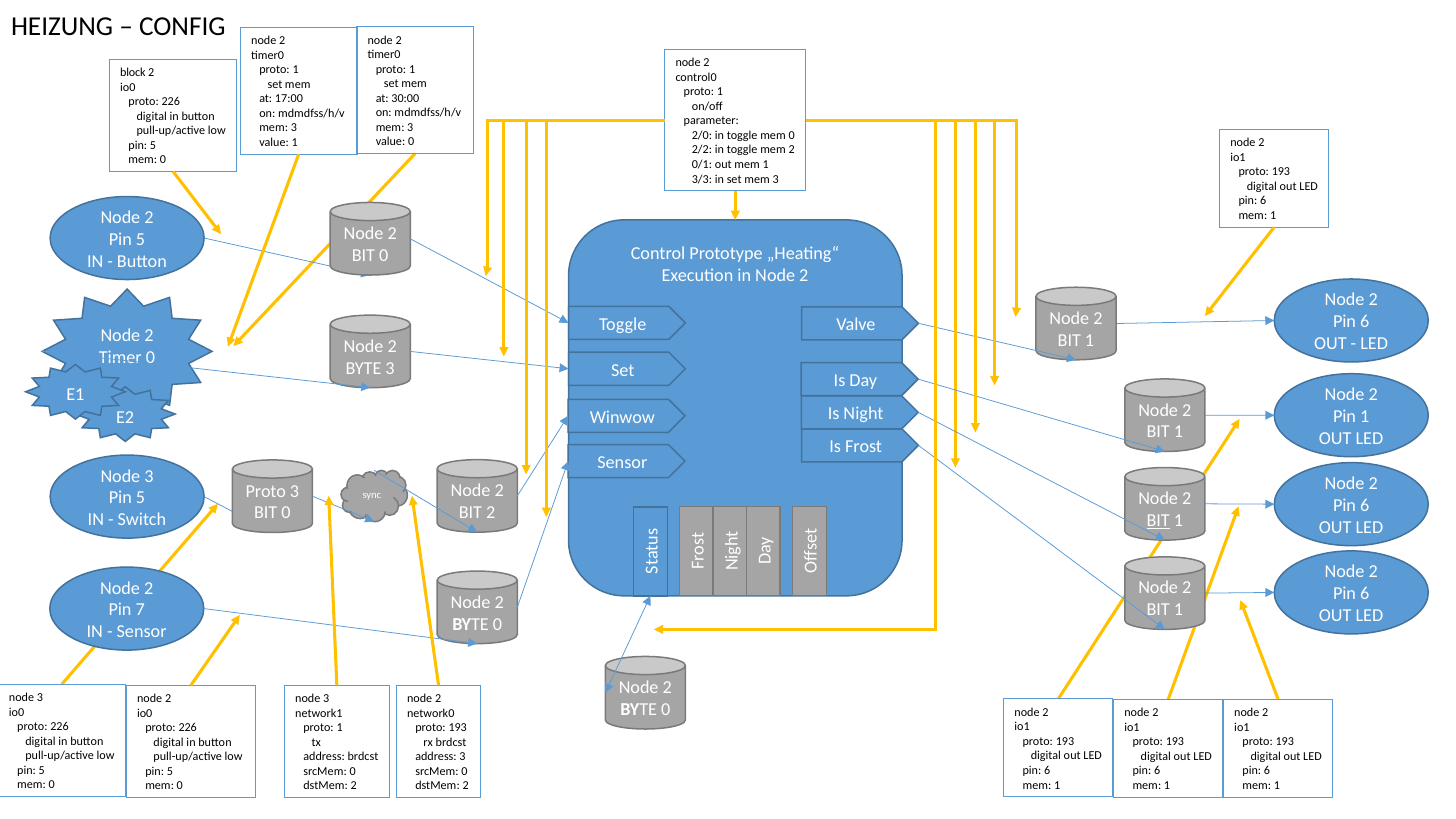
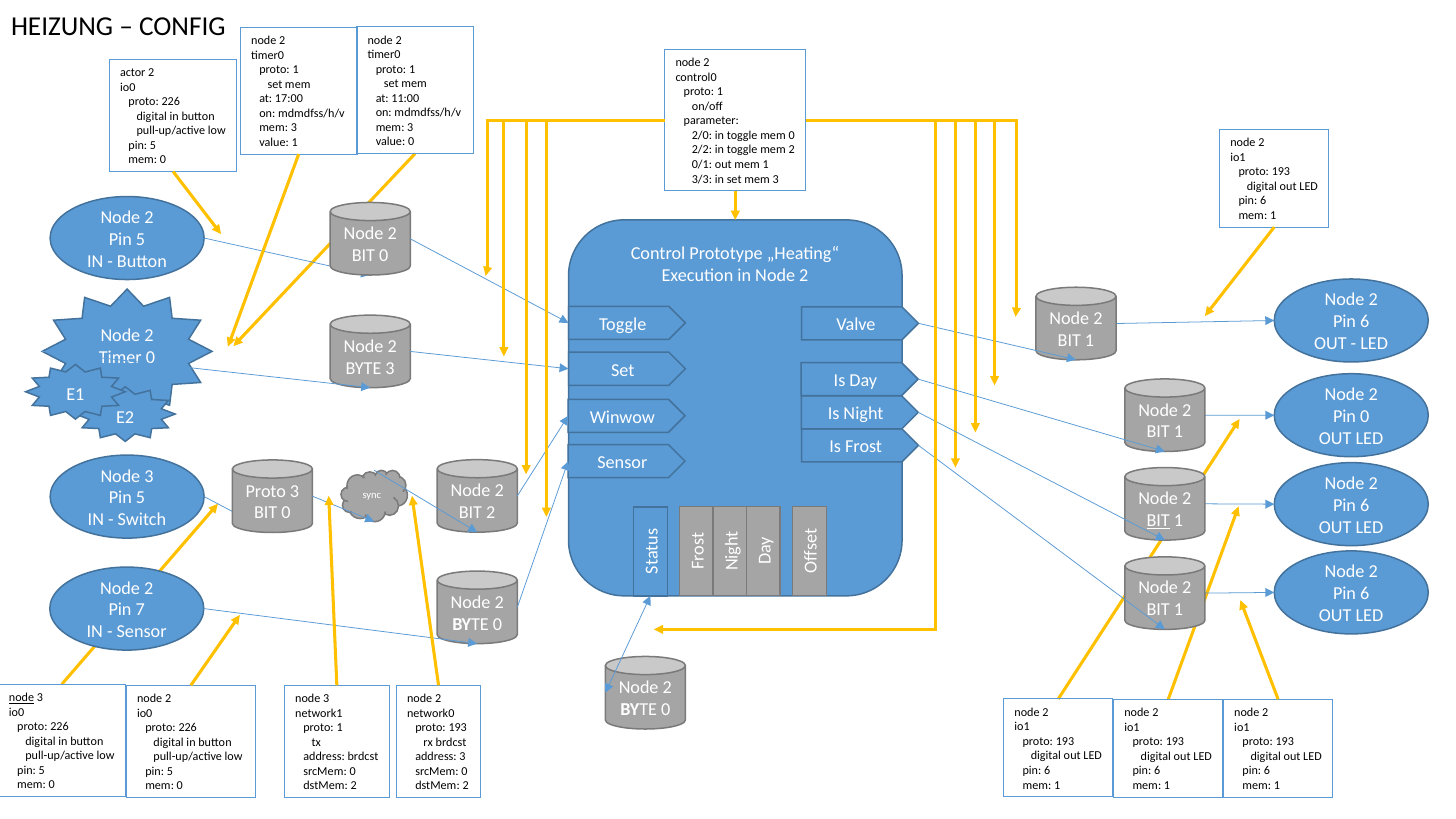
block: block -> actor (133, 73)
30:00: 30:00 -> 11:00 (405, 98)
Pin 1: 1 -> 0 (1365, 416)
node underline: none -> present (22, 698)
